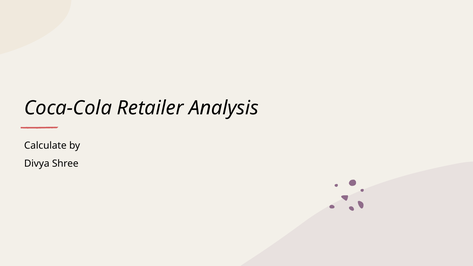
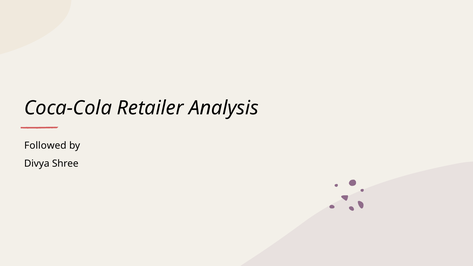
Calculate: Calculate -> Followed (45, 146)
